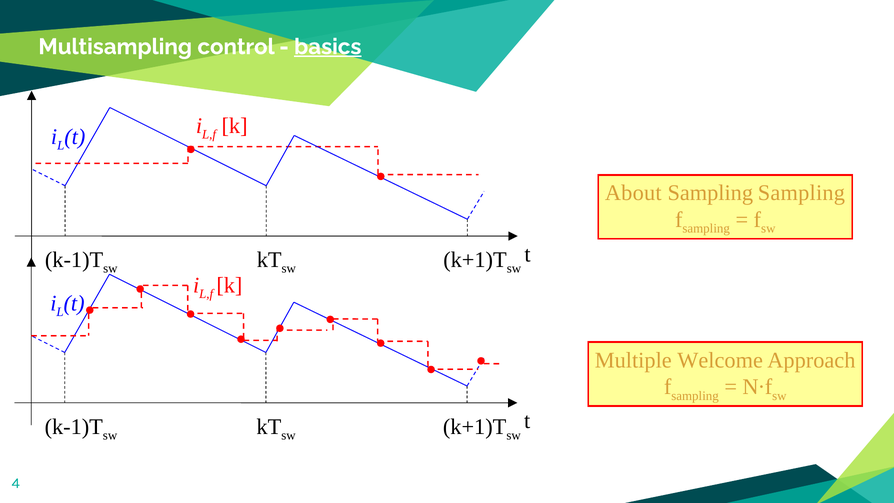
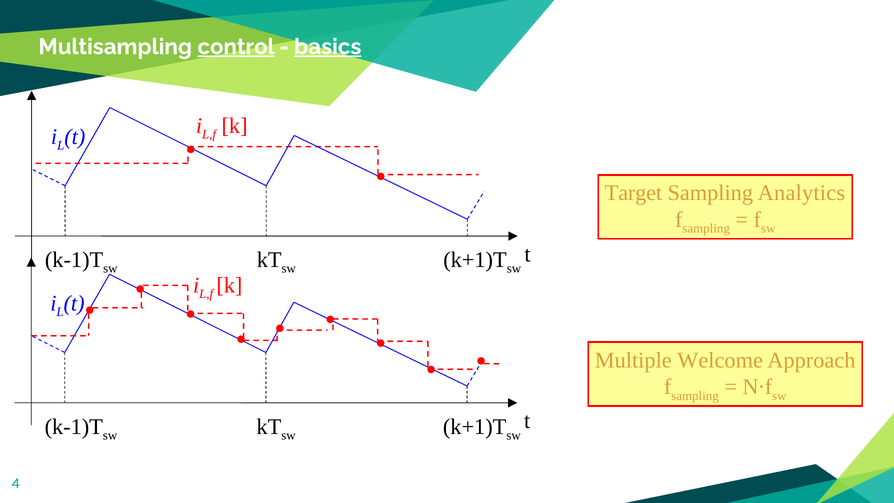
control underline: none -> present (236, 47)
About: About -> Target (633, 193)
Sampling Sampling: Sampling -> Analytics (801, 193)
